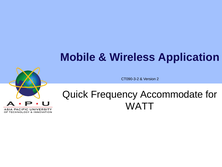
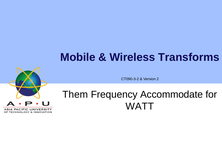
Application: Application -> Transforms (189, 57)
Quick: Quick -> Them (75, 94)
